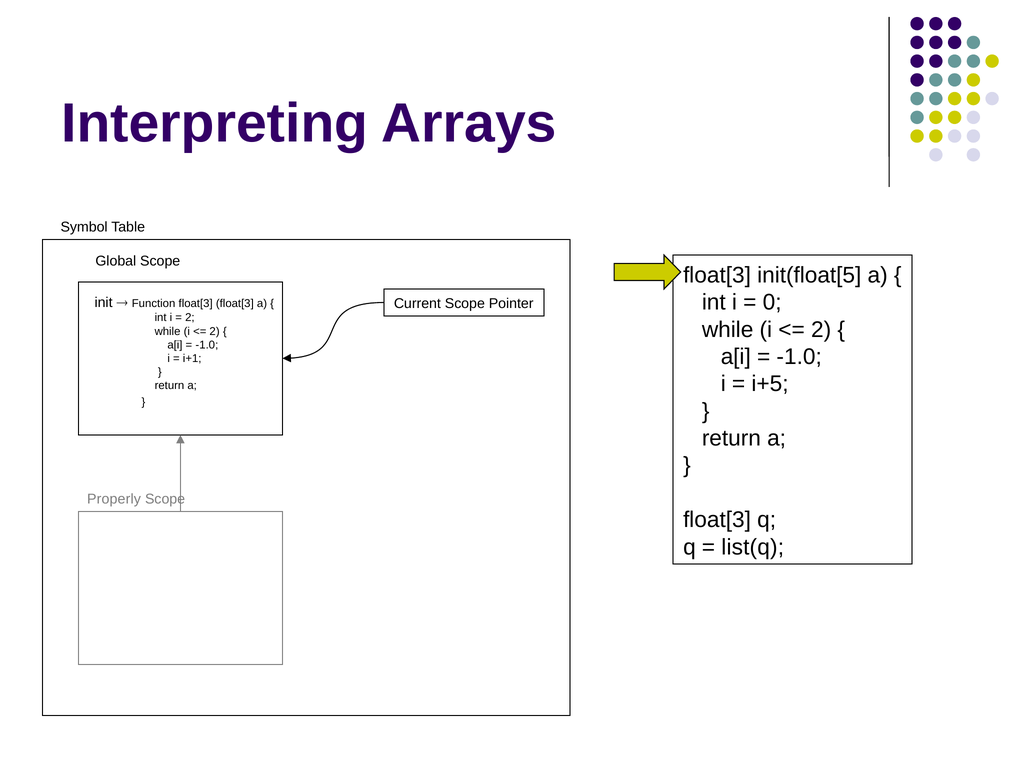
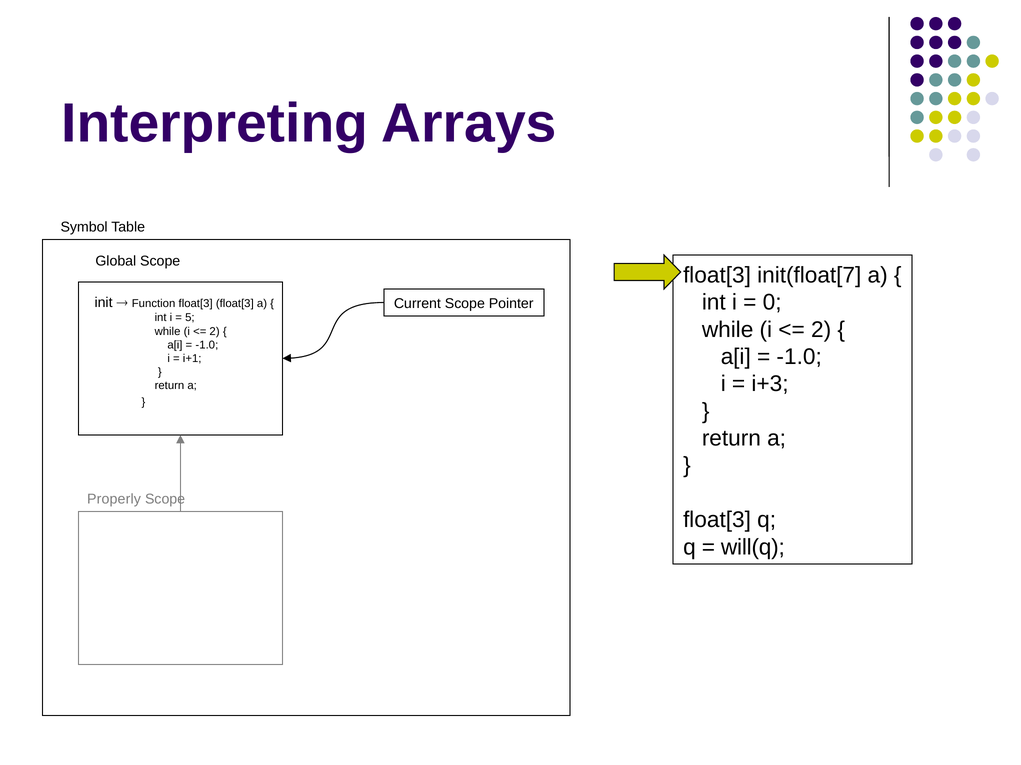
init(float[5: init(float[5 -> init(float[7 (809, 275)
2: 2 -> 5 (190, 318)
i+5: i+5 -> i+3 (770, 384)
list(q: list(q -> will(q (753, 548)
